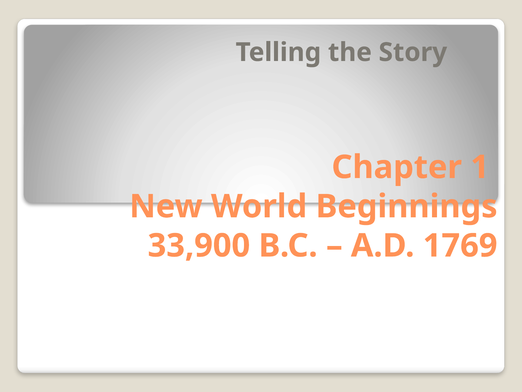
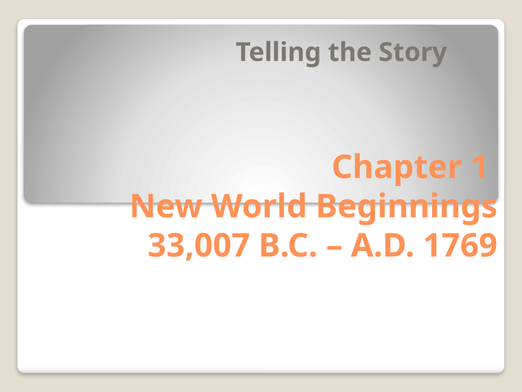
33,900: 33,900 -> 33,007 (199, 245)
